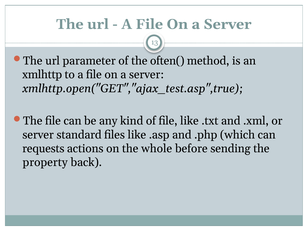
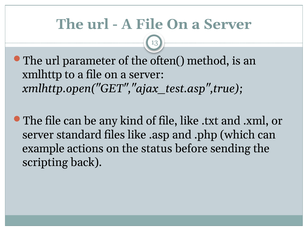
requests: requests -> example (43, 149)
whole: whole -> status (157, 149)
property: property -> scripting (45, 162)
